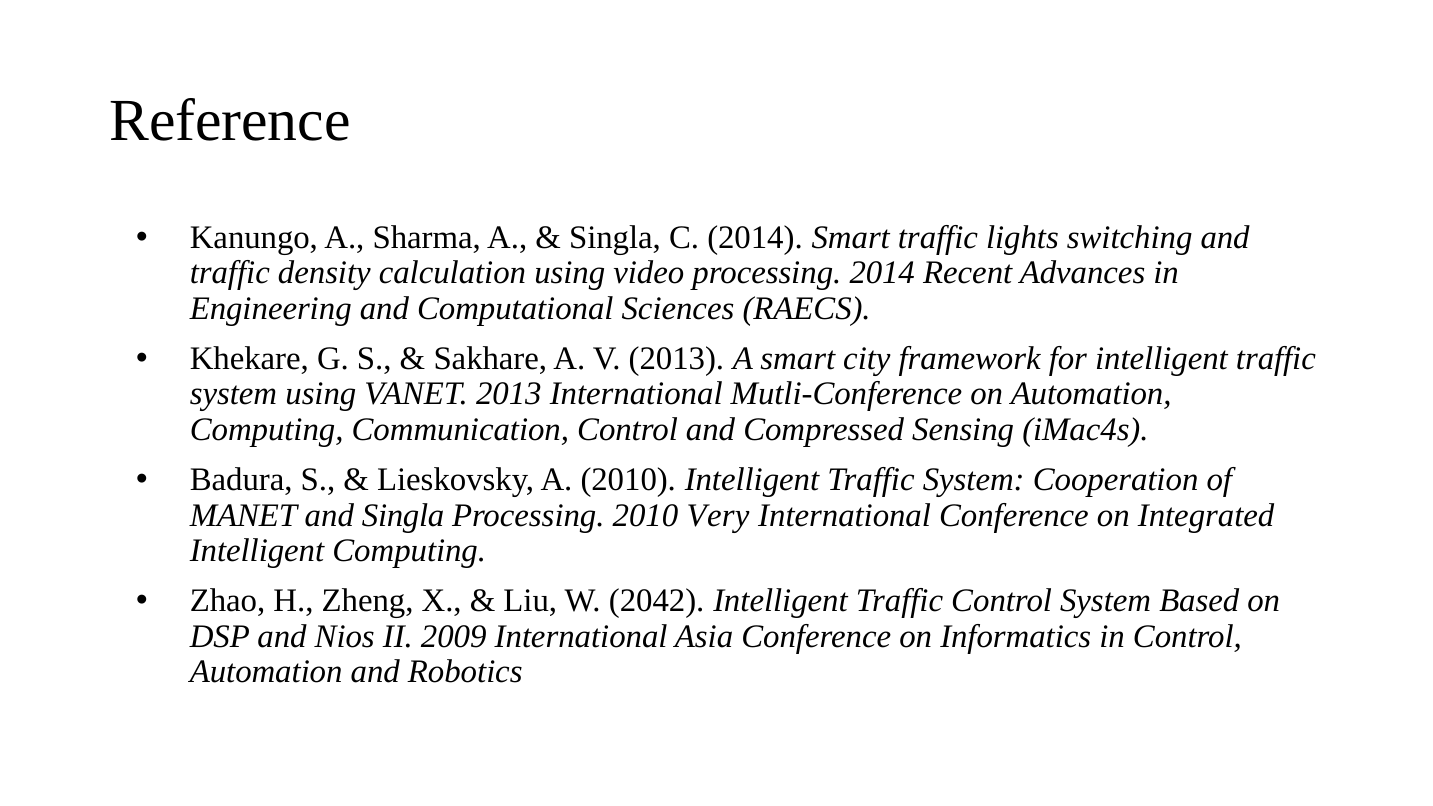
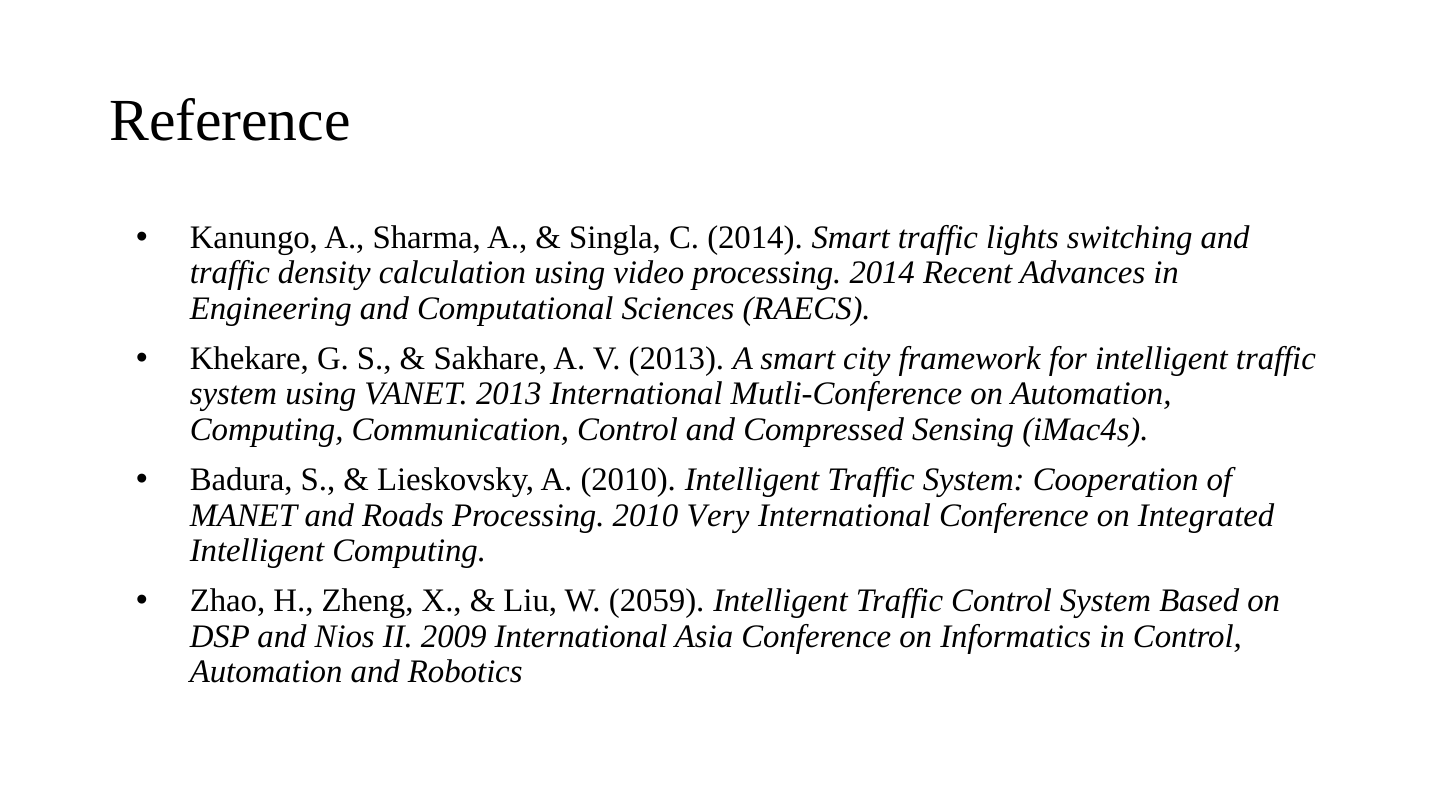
and Singla: Singla -> Roads (403, 515)
2042: 2042 -> 2059 (657, 601)
